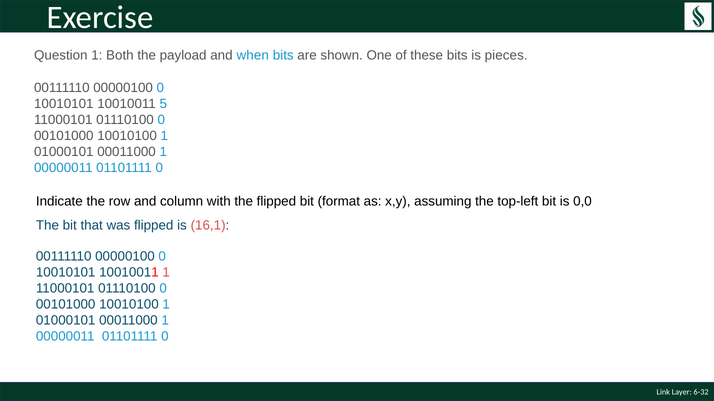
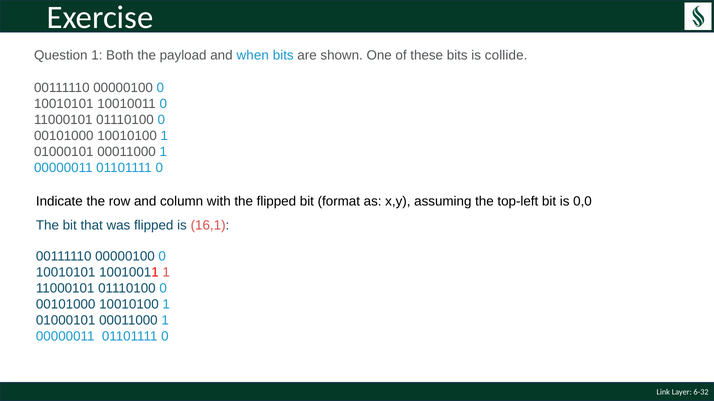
pieces: pieces -> collide (506, 56)
10010011 5: 5 -> 0 (163, 104)
